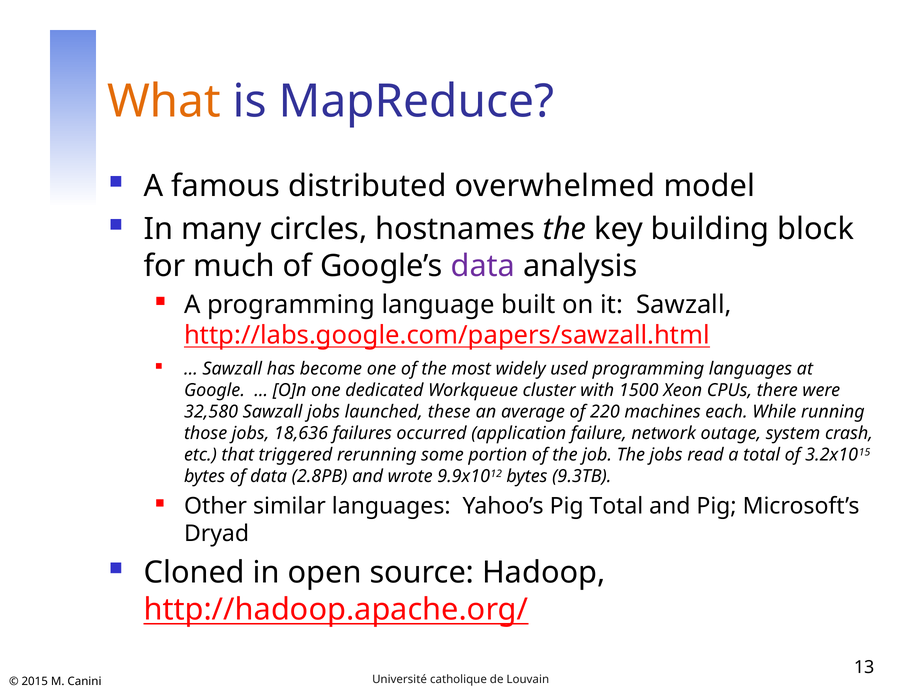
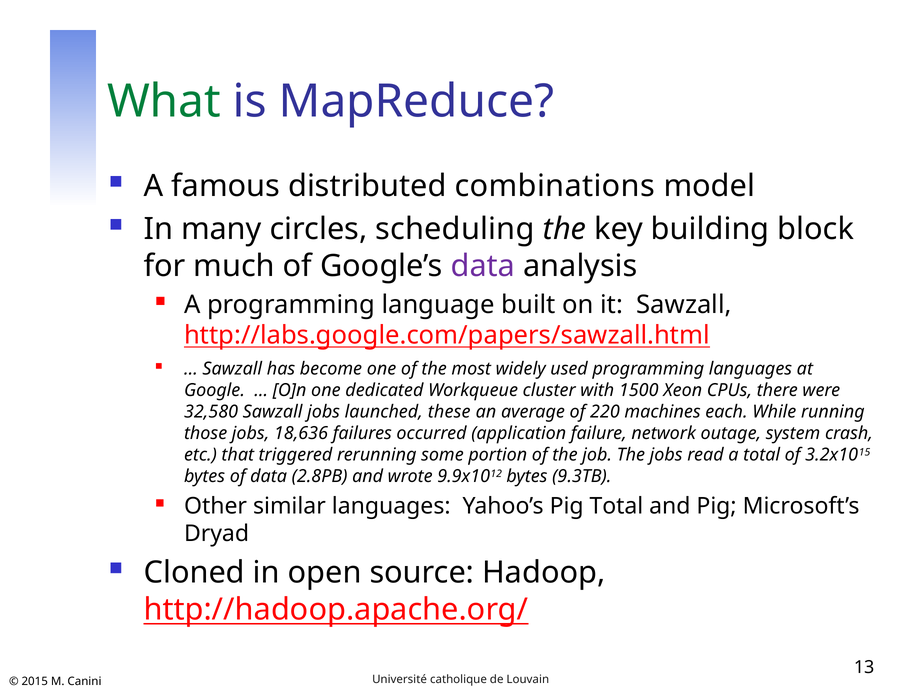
What colour: orange -> green (164, 102)
overwhelmed: overwhelmed -> combinations (555, 186)
hostnames: hostnames -> scheduling (455, 229)
